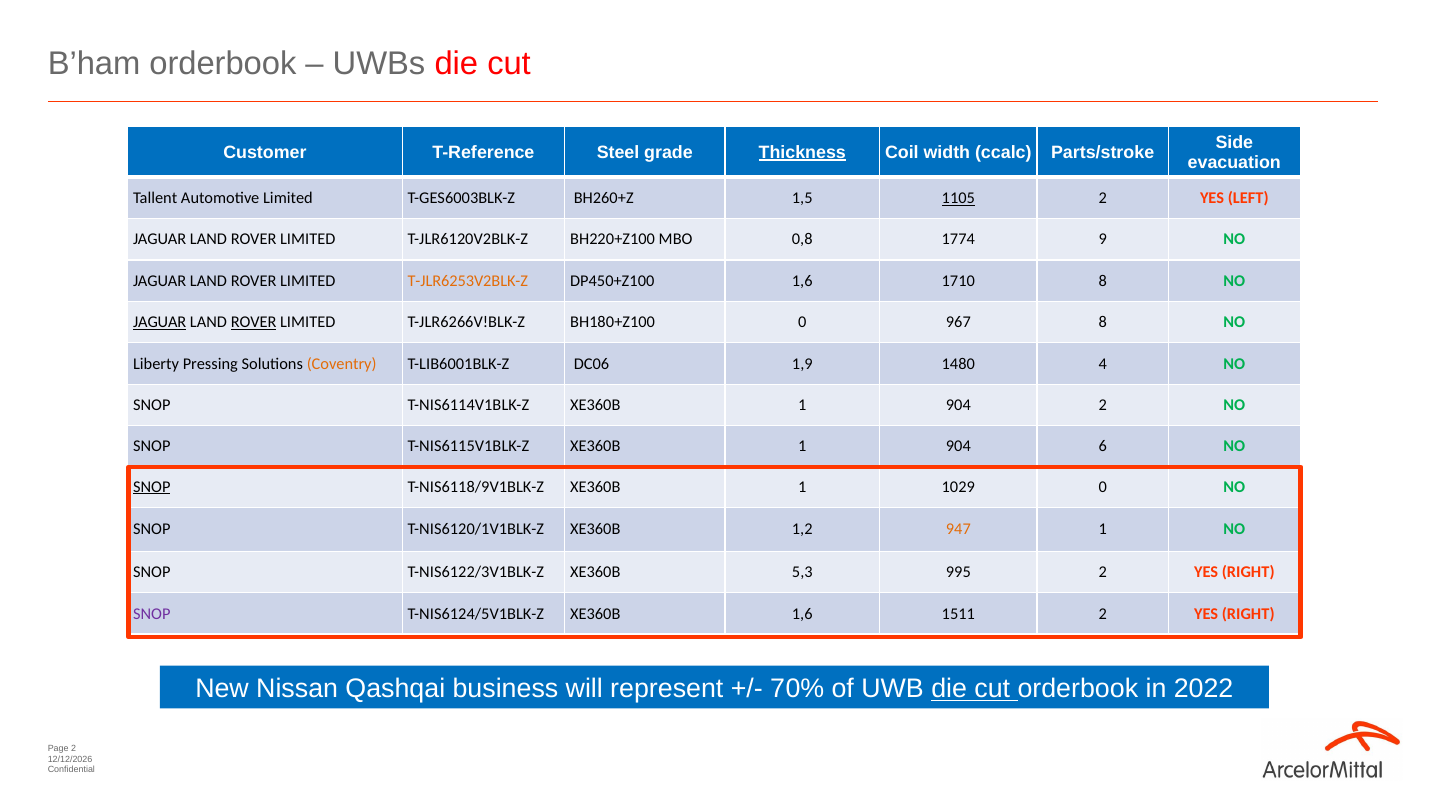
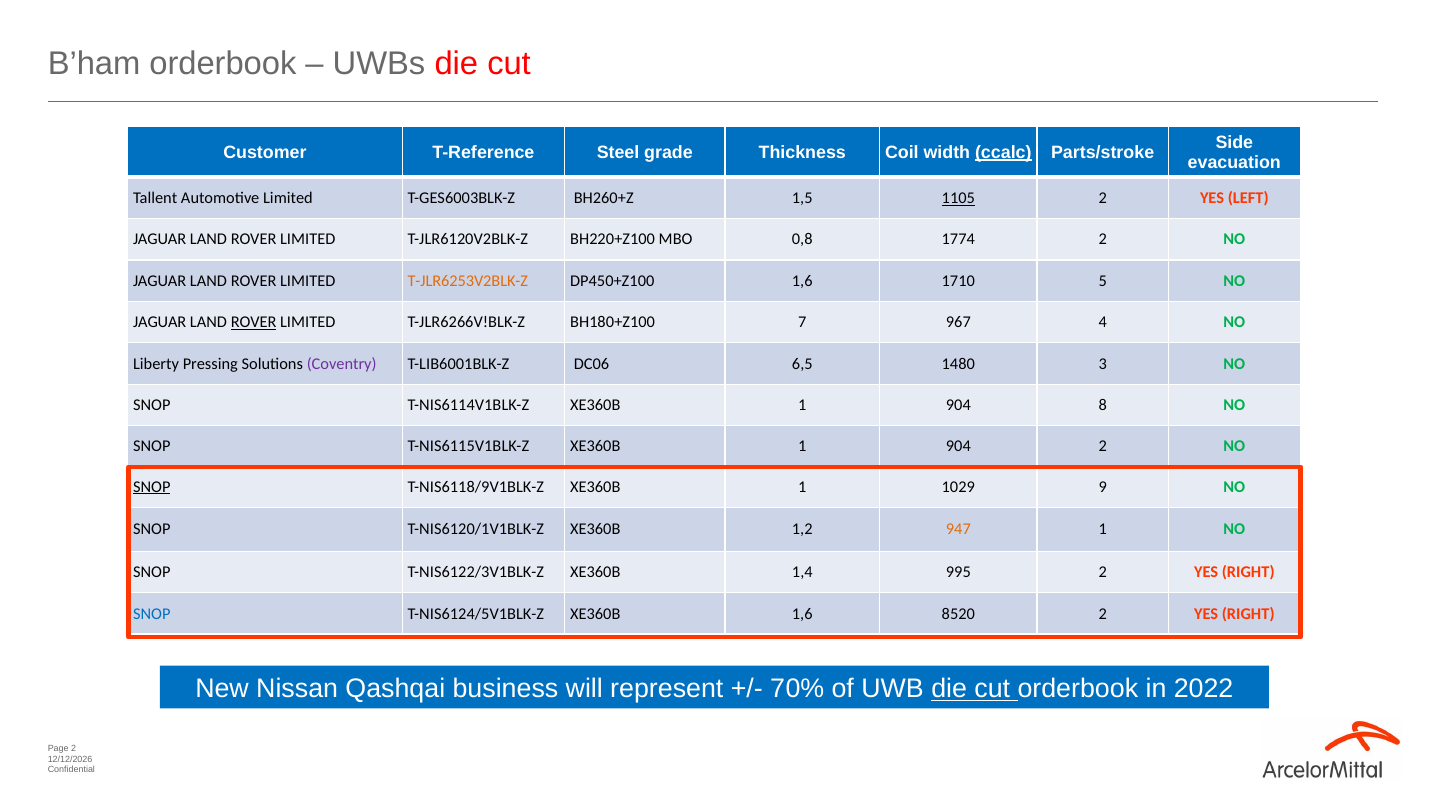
Thickness underline: present -> none (802, 152)
ccalc underline: none -> present (1003, 152)
1774 9: 9 -> 2 (1103, 240)
1710 8: 8 -> 5 (1103, 281)
JAGUAR underline: present -> none (160, 322)
BH180+Z100 0: 0 -> 7 (802, 322)
967 8: 8 -> 4 (1103, 322)
Coventry colour: orange -> purple (342, 364)
1,9: 1,9 -> 6,5 (802, 364)
4: 4 -> 3 (1103, 364)
904 2: 2 -> 8 (1103, 405)
904 6: 6 -> 2 (1103, 446)
1029 0: 0 -> 9 (1103, 487)
5,3: 5,3 -> 1,4 (802, 572)
SNOP colour: purple -> blue (152, 614)
1511: 1511 -> 8520 (958, 614)
